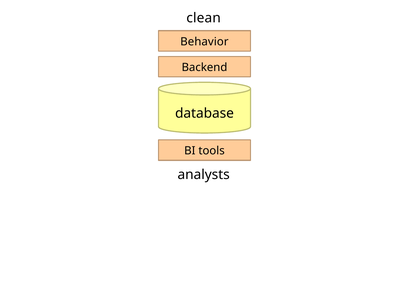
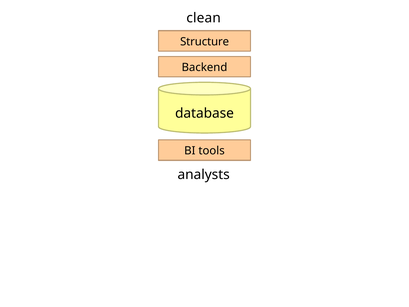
Behavior: Behavior -> Structure (205, 42)
